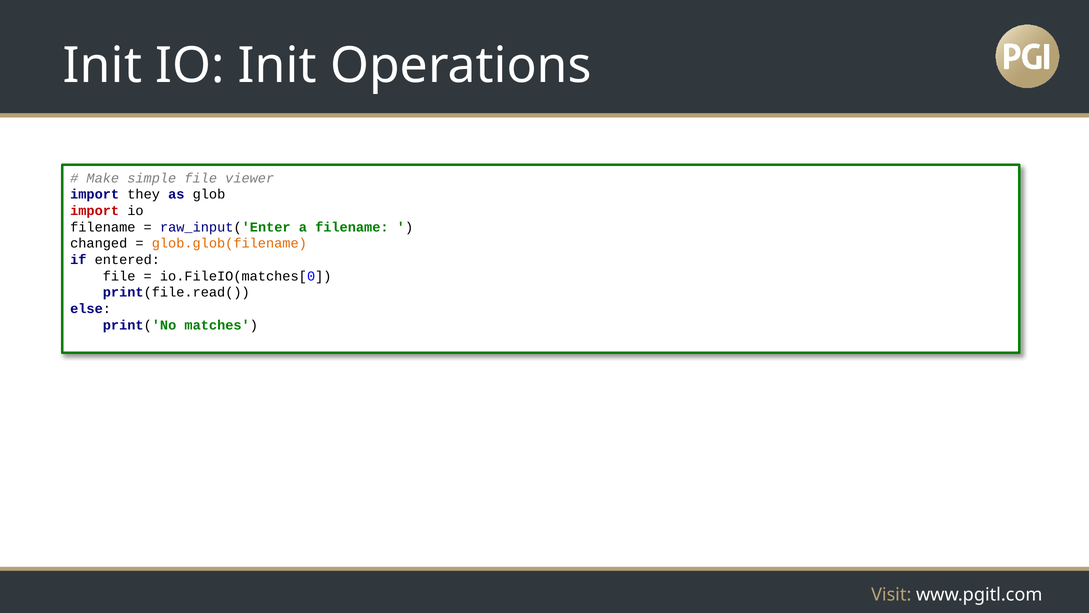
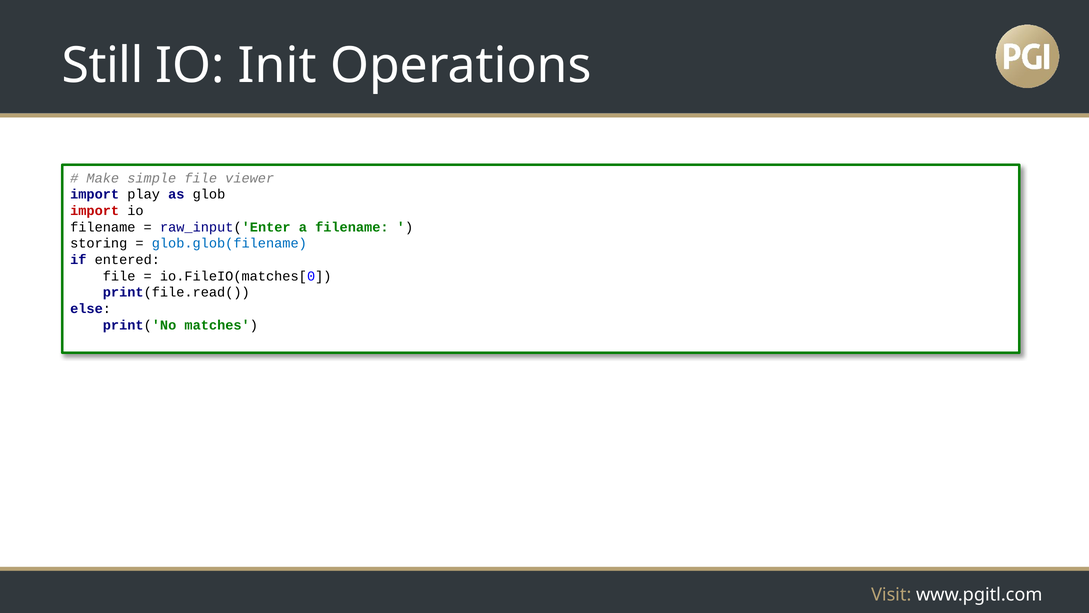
Init: Init -> Still (103, 66)
they: they -> play (144, 194)
changed: changed -> storing (99, 243)
glob.glob(filename colour: orange -> blue (229, 243)
